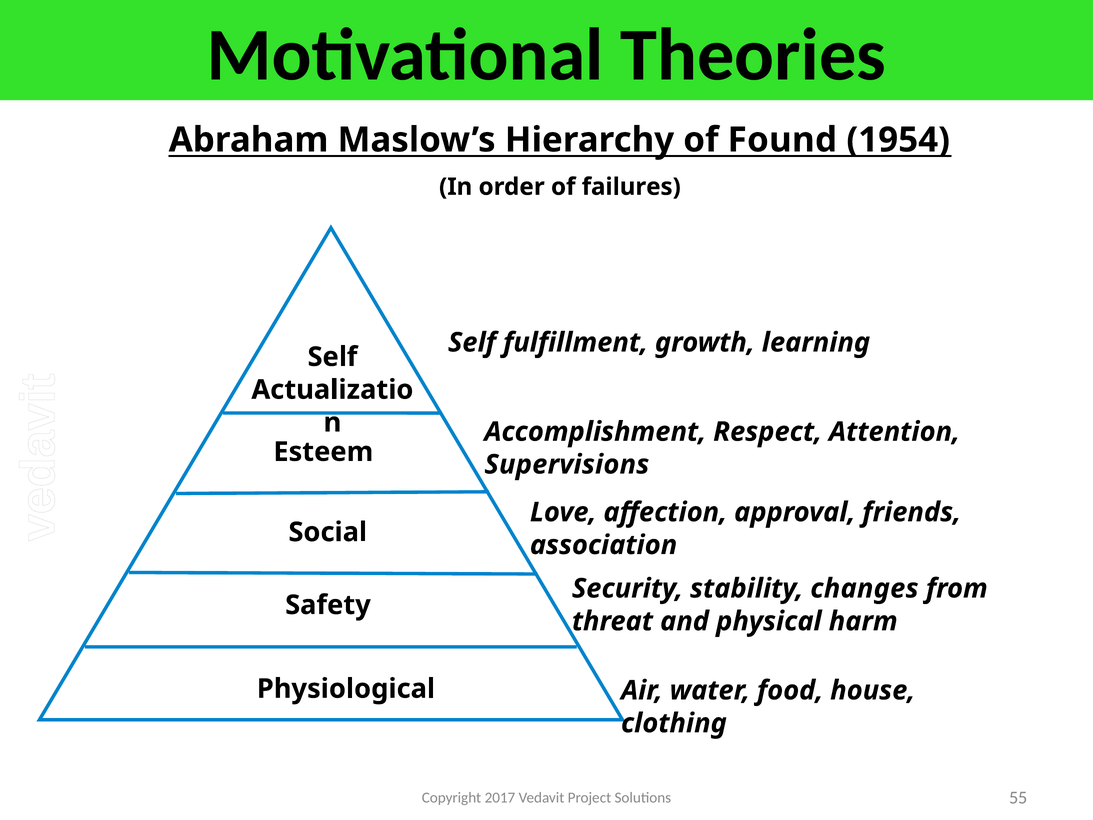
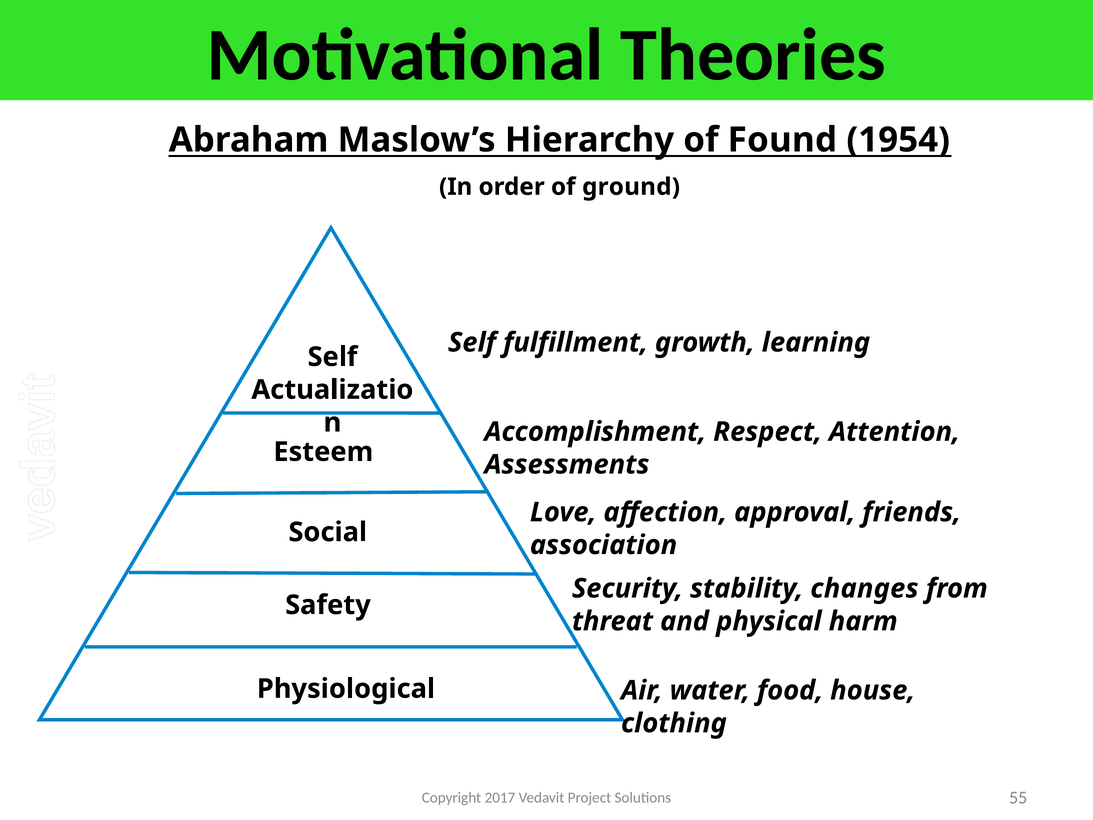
failures: failures -> ground (631, 187)
Supervisions: Supervisions -> Assessments (567, 464)
